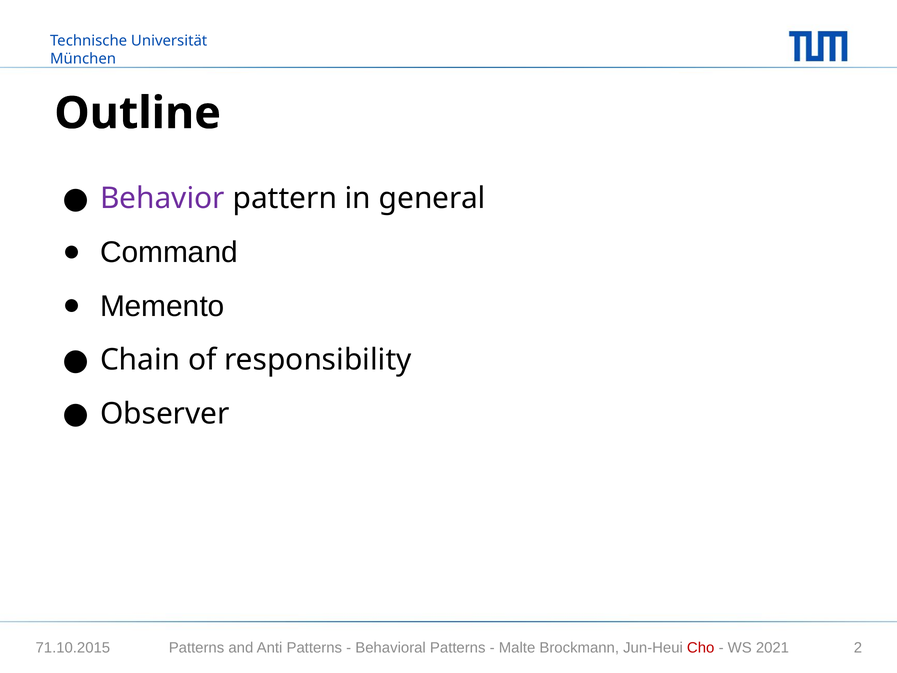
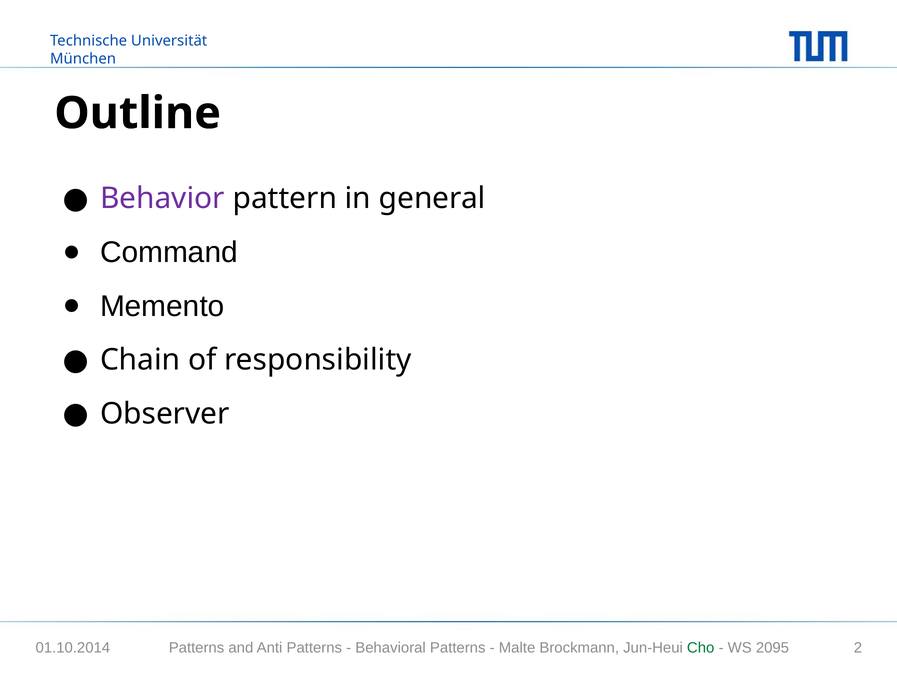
71.10.2015: 71.10.2015 -> 01.10.2014 (73, 647)
Cho colour: red -> green (701, 647)
2021: 2021 -> 2095 (772, 647)
